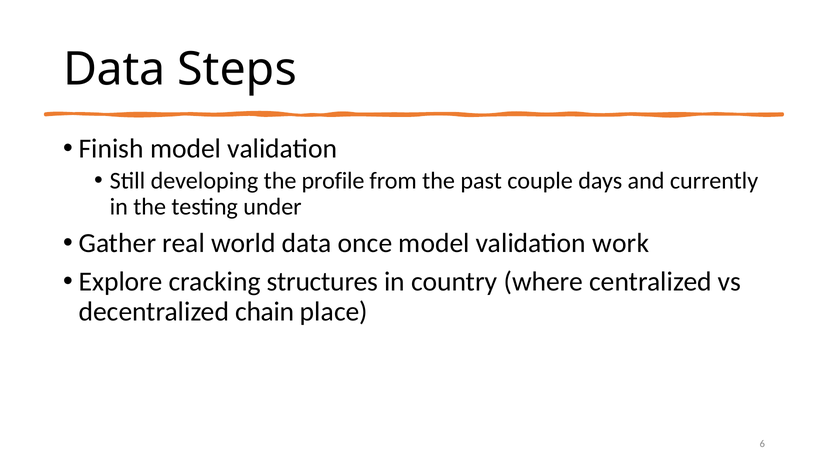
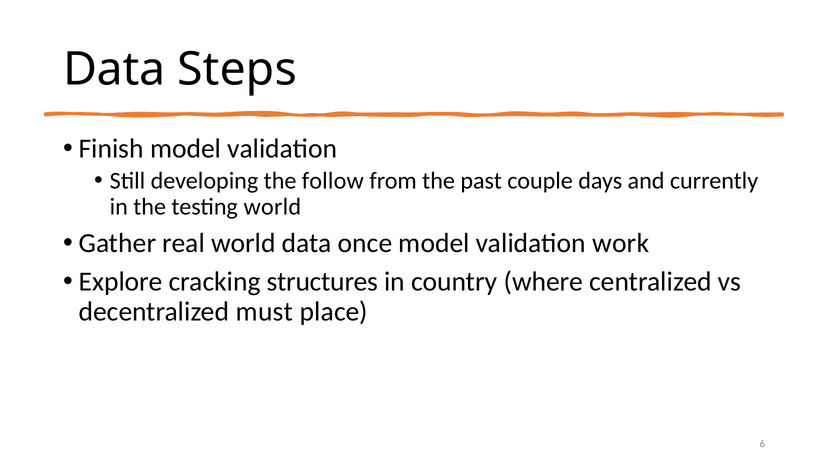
profile: profile -> follow (333, 181)
testing under: under -> world (272, 207)
chain: chain -> must (264, 312)
